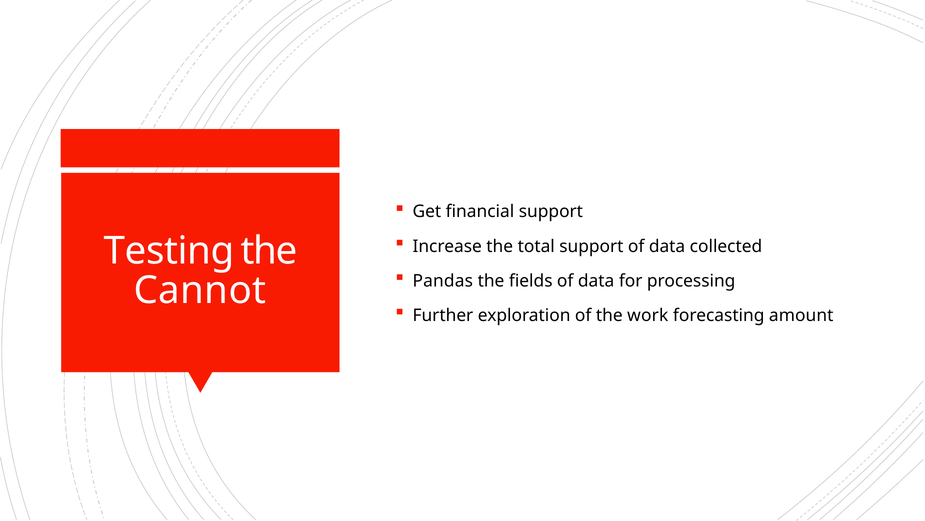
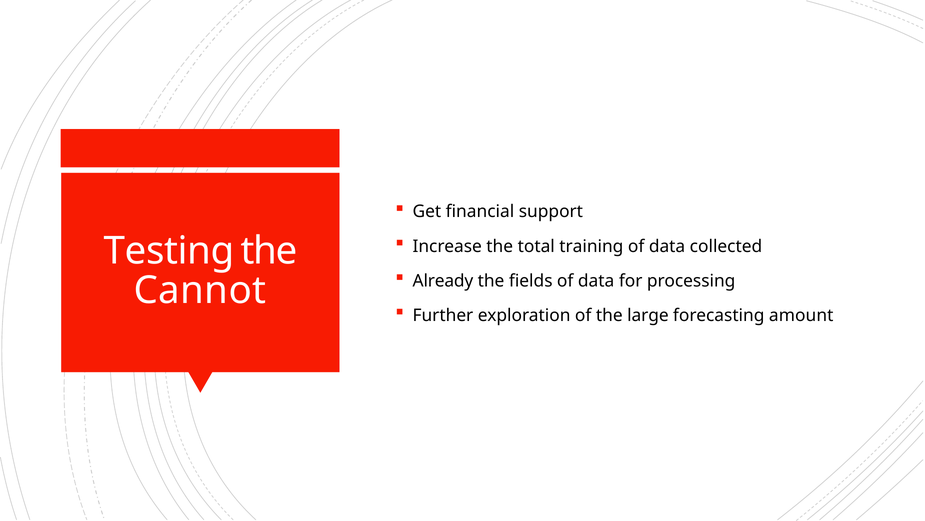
total support: support -> training (591, 246)
Pandas: Pandas -> Already (443, 281)
work: work -> large (648, 315)
